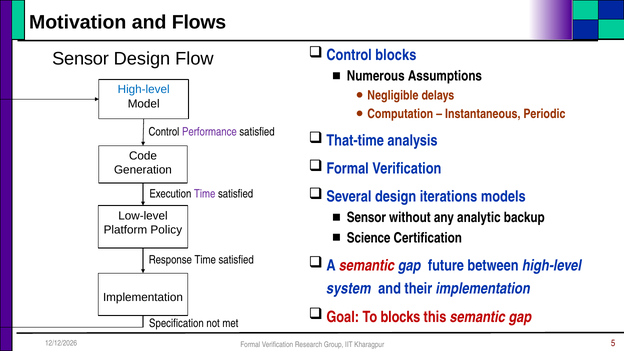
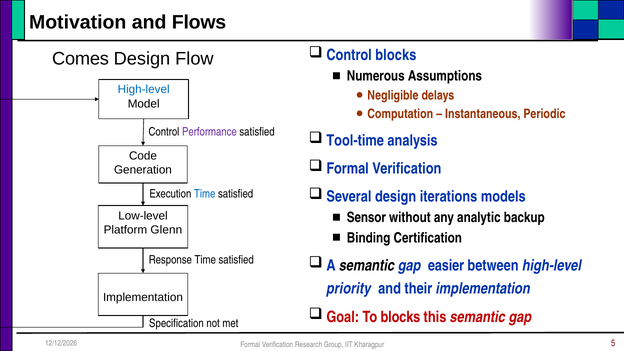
Sensor: Sensor -> Comes (81, 59)
That-time: That-time -> Tool-time (355, 141)
Time colour: purple -> blue (205, 194)
Policy: Policy -> Glenn (166, 230)
Science: Science -> Binding (369, 238)
semantic colour: red -> black (367, 265)
future: future -> easier (446, 265)
system: system -> priority (349, 289)
